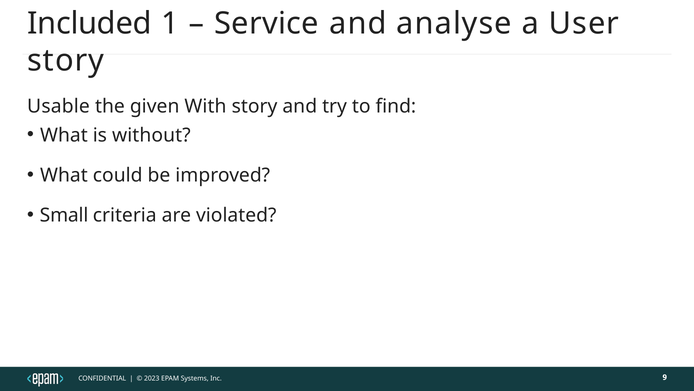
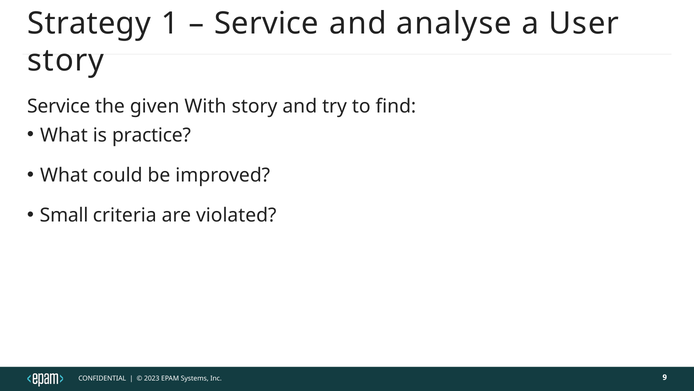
Included: Included -> Strategy (89, 23)
Usable: Usable -> Service (59, 106)
without: without -> practice (151, 135)
